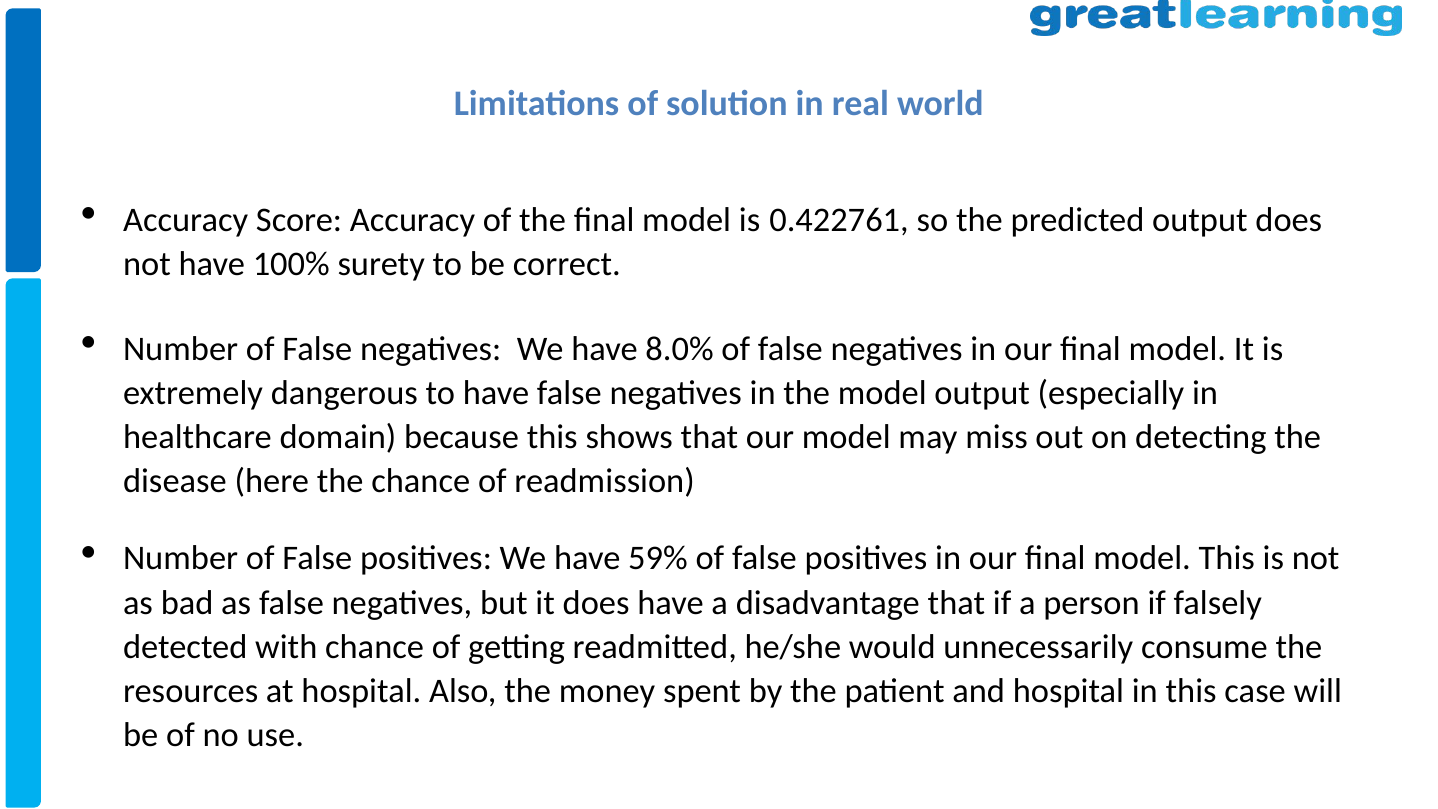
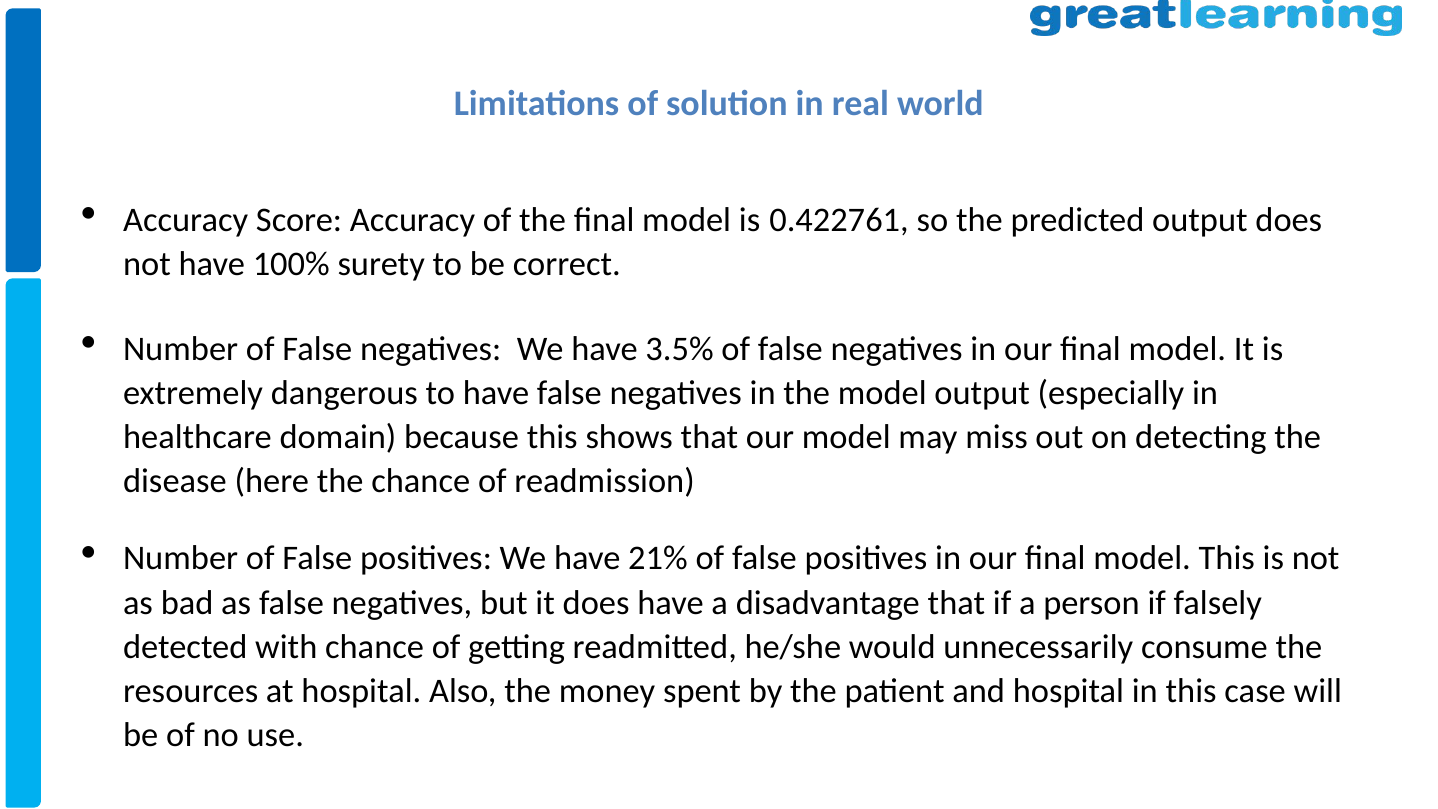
8.0%: 8.0% -> 3.5% (680, 349)
59%: 59% -> 21% (658, 558)
